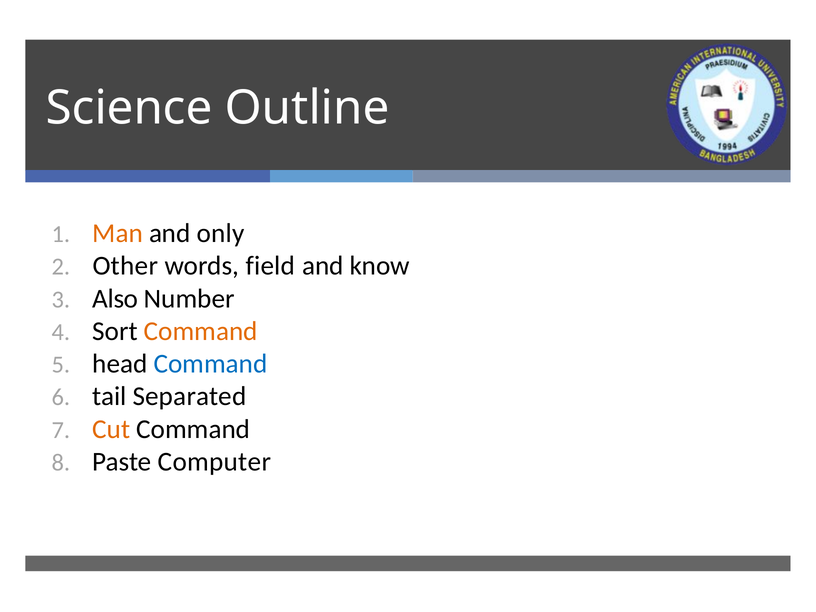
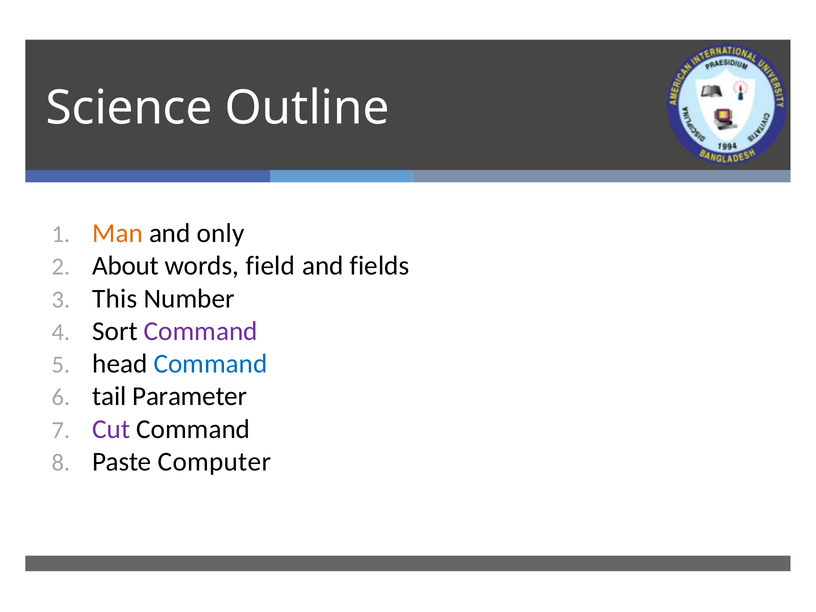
Other: Other -> About (126, 266)
know: know -> fields (380, 266)
Also: Also -> This (115, 299)
Command colour: orange -> purple (201, 331)
Separated: Separated -> Parameter (190, 396)
Cut colour: orange -> purple (111, 429)
